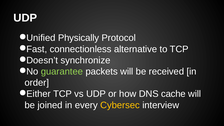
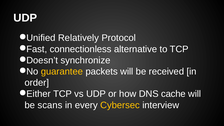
Physically: Physically -> Relatively (78, 38)
guarantee colour: light green -> yellow (62, 71)
joined: joined -> scans (50, 105)
